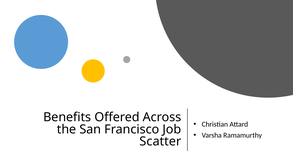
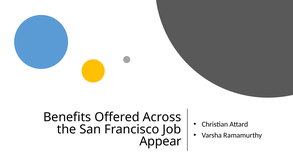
Scatter: Scatter -> Appear (161, 141)
